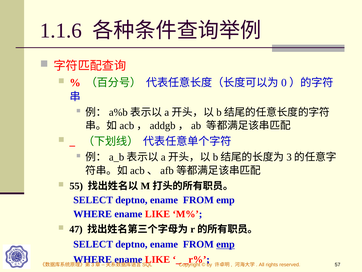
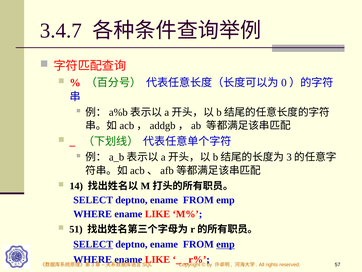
1.1.6: 1.1.6 -> 3.4.7 (61, 31)
55: 55 -> 14 (76, 186)
47: 47 -> 51 (76, 229)
SELECT underline: none -> present (93, 244)
